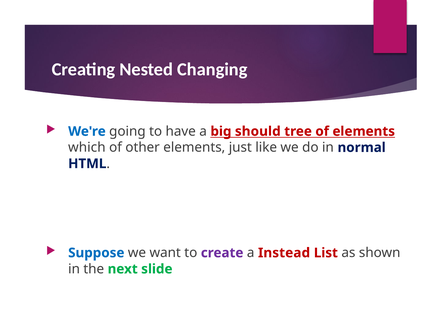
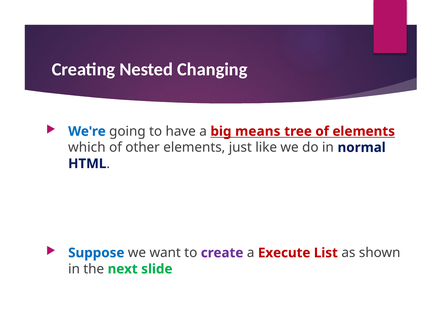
should: should -> means (258, 131)
Instead: Instead -> Execute (284, 253)
